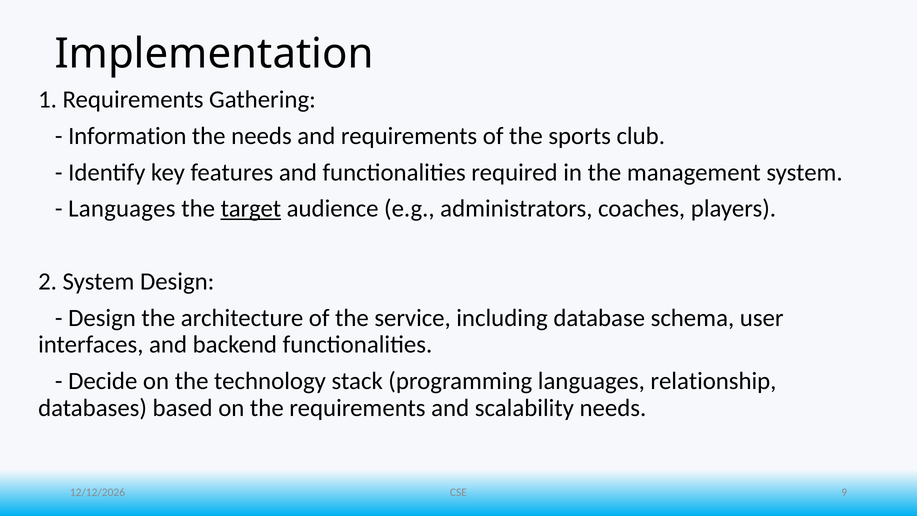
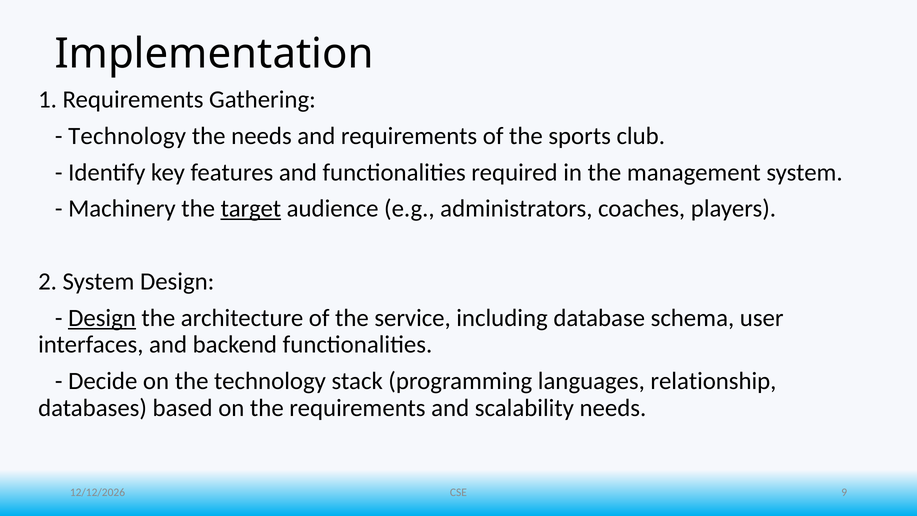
Information: Information -> Technology (127, 136)
Languages: Languages -> Machinery (122, 209)
Design underline: none -> present (102, 318)
